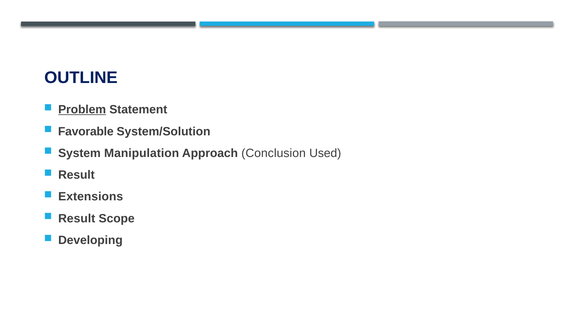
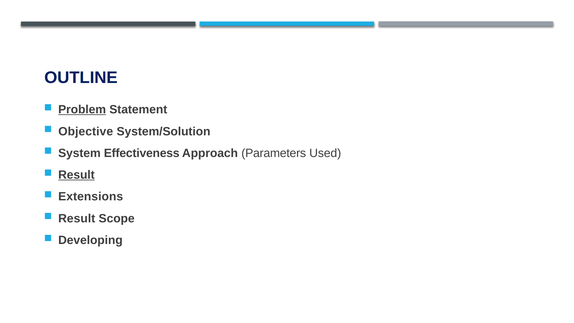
Favorable: Favorable -> Objective (86, 131)
Manipulation: Manipulation -> Effectiveness (142, 153)
Conclusion: Conclusion -> Parameters (274, 153)
Result underline: none -> present (76, 175)
